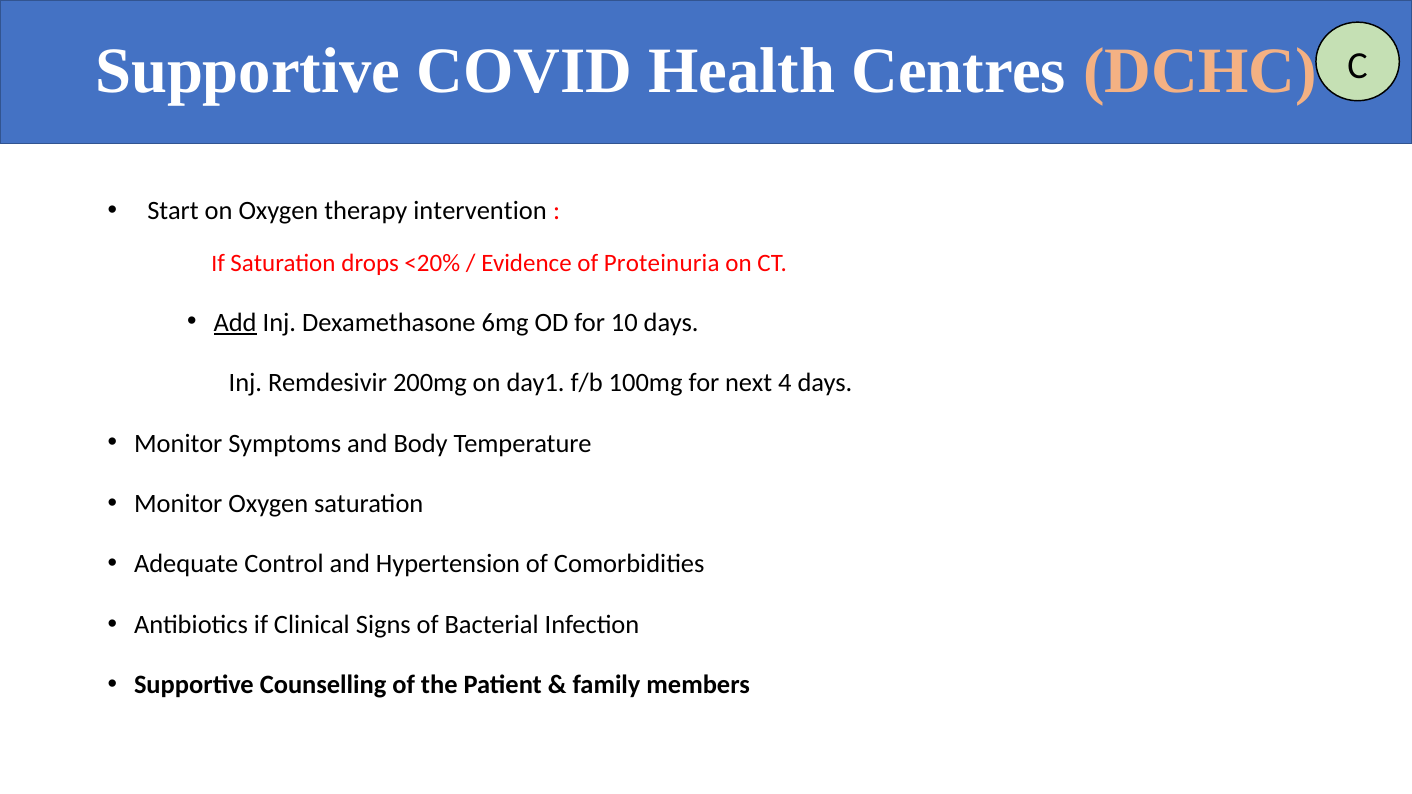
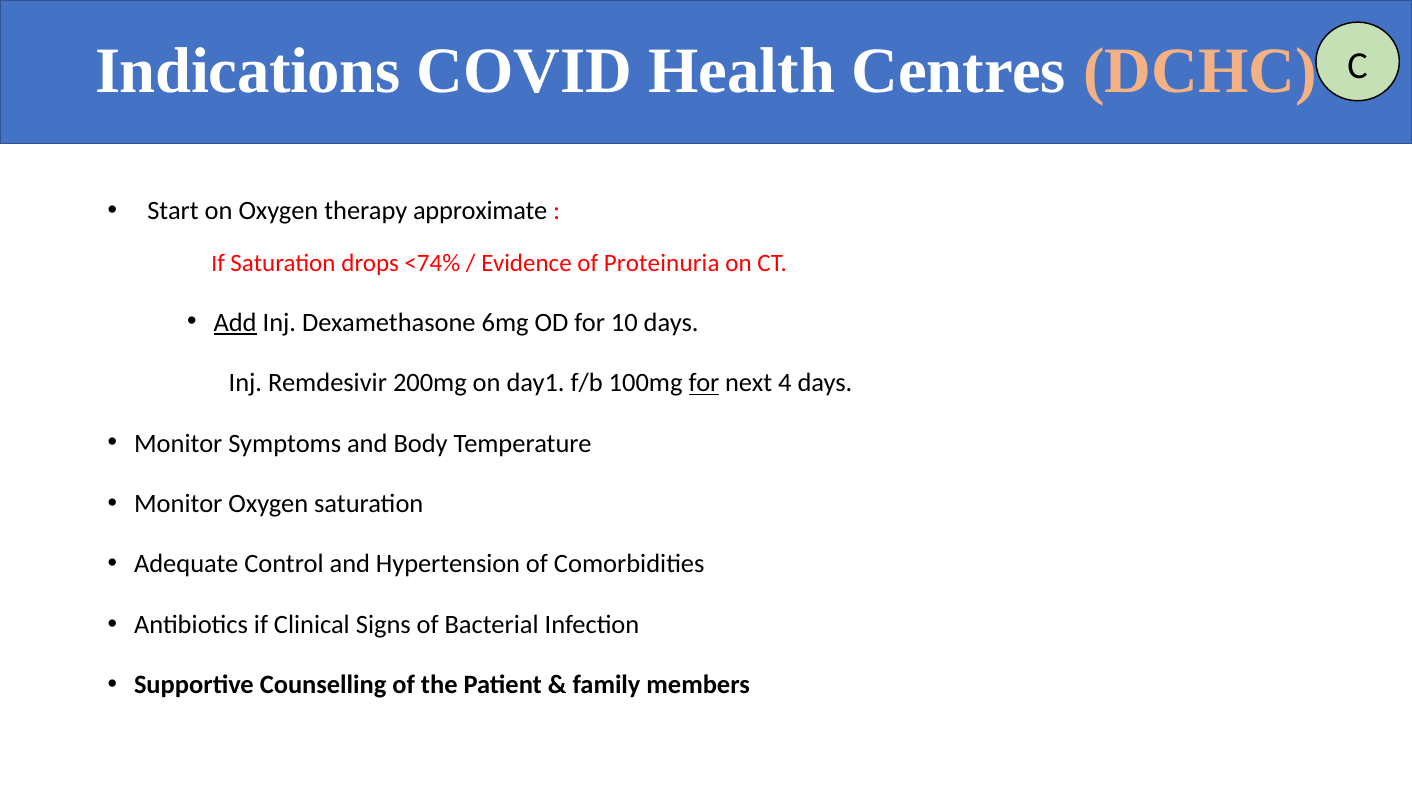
Supportive: Supportive -> Indications (248, 71)
intervention: intervention -> approximate (480, 211)
<20%: <20% -> <74% (432, 263)
for underline: none -> present (704, 383)
